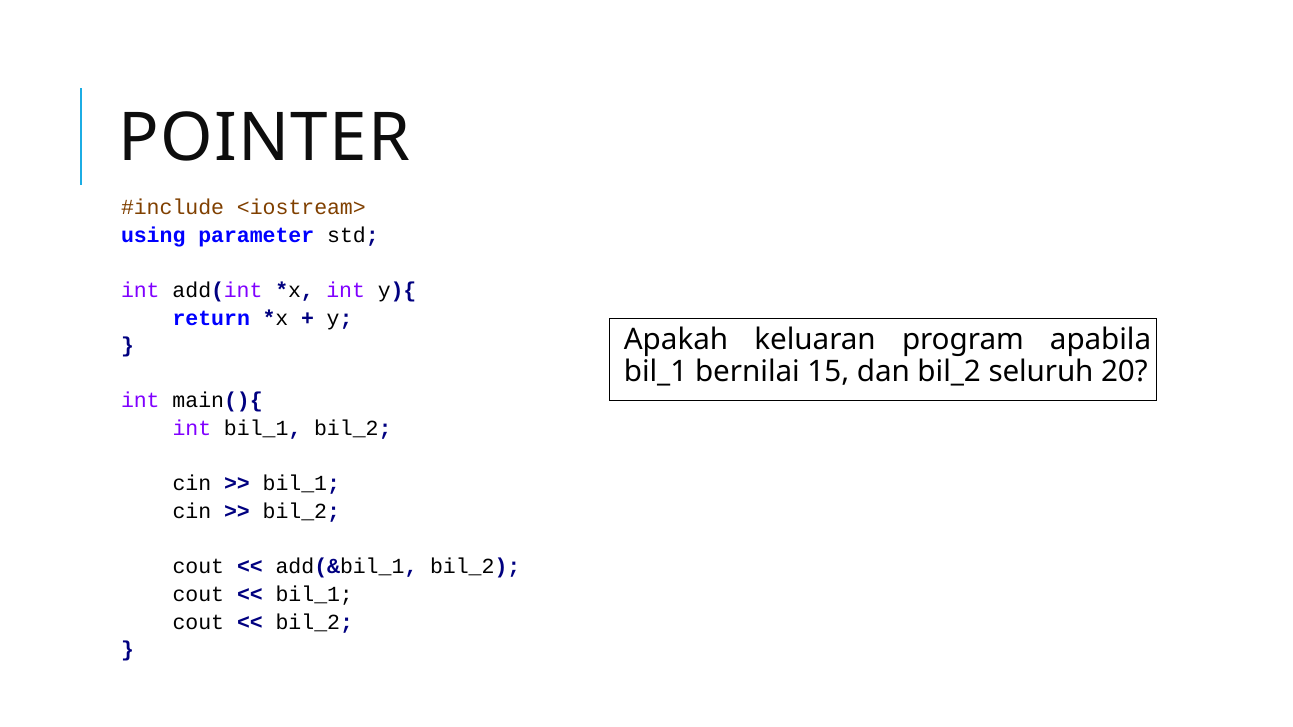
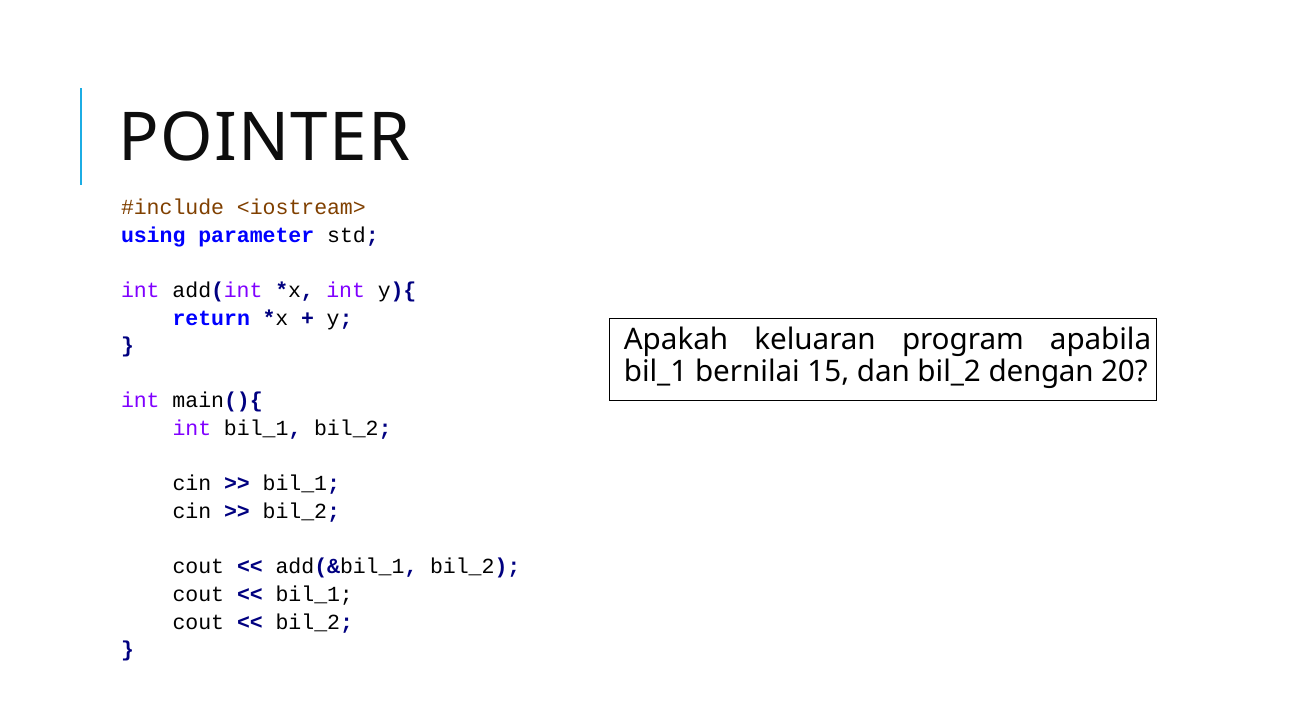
seluruh: seluruh -> dengan (1041, 371)
